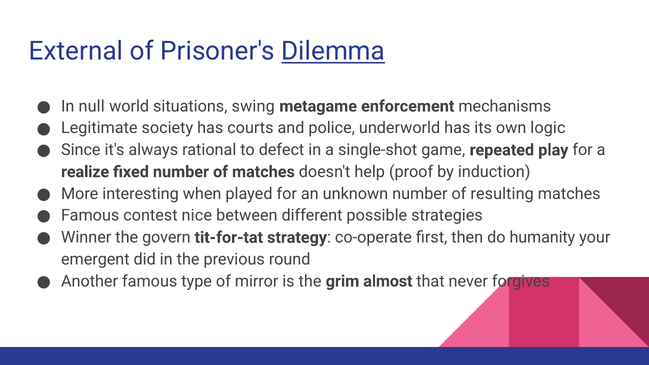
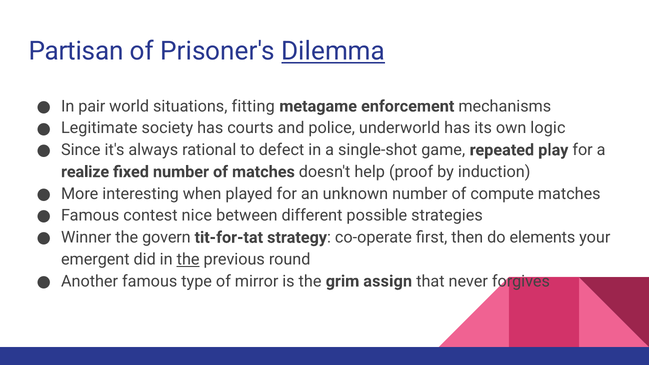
External: External -> Partisan (76, 51)
null: null -> pair (92, 106)
swing: swing -> fitting (253, 106)
resulting: resulting -> compute (502, 194)
humanity: humanity -> elements (542, 238)
the underline: none -> present (188, 259)
almost: almost -> assign (388, 281)
